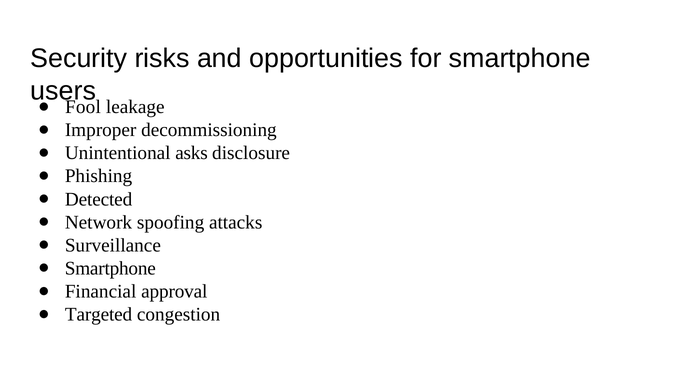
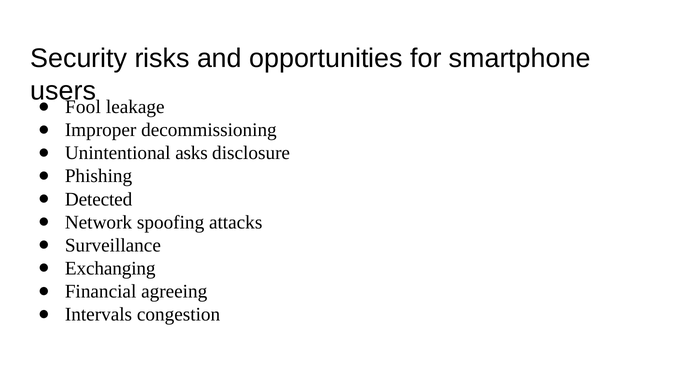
Smartphone: Smartphone -> Exchanging (110, 268)
approval: approval -> agreeing (174, 291)
Targeted: Targeted -> Intervals (99, 314)
